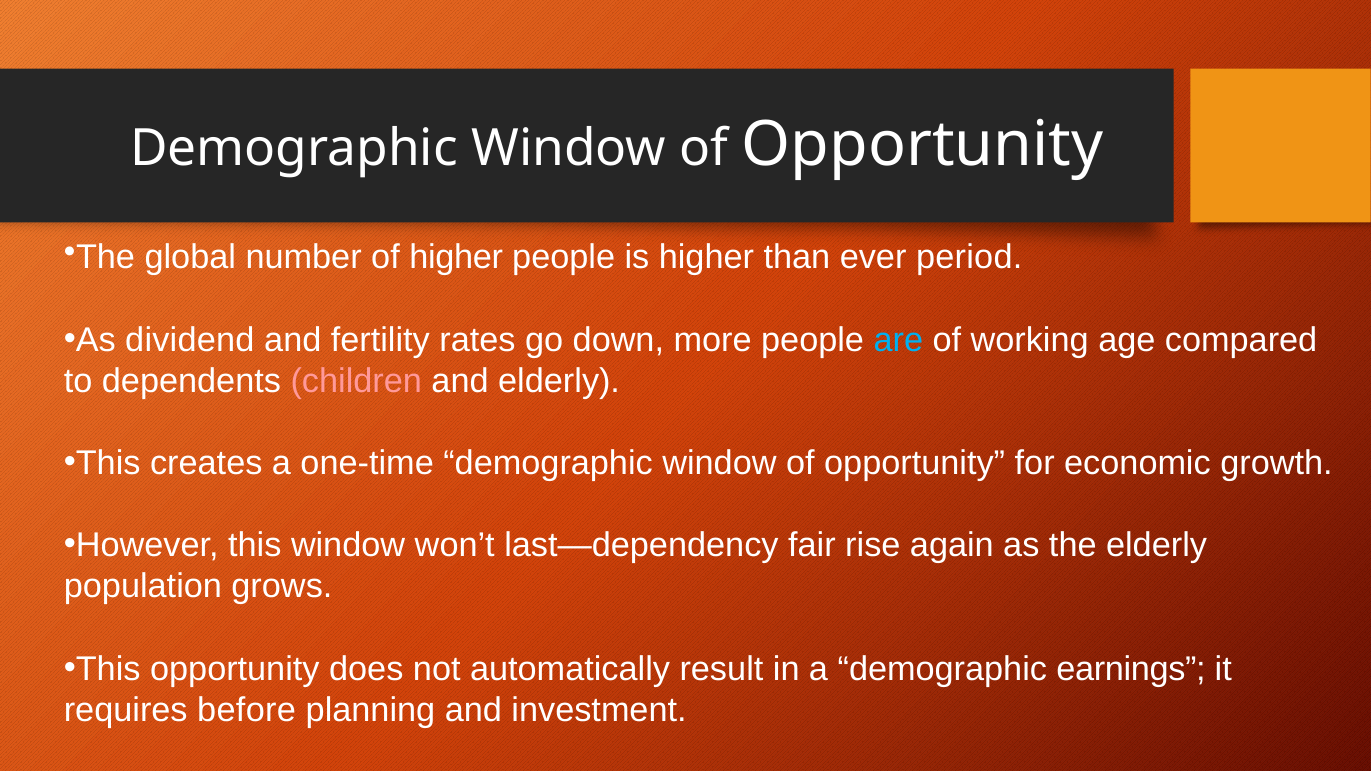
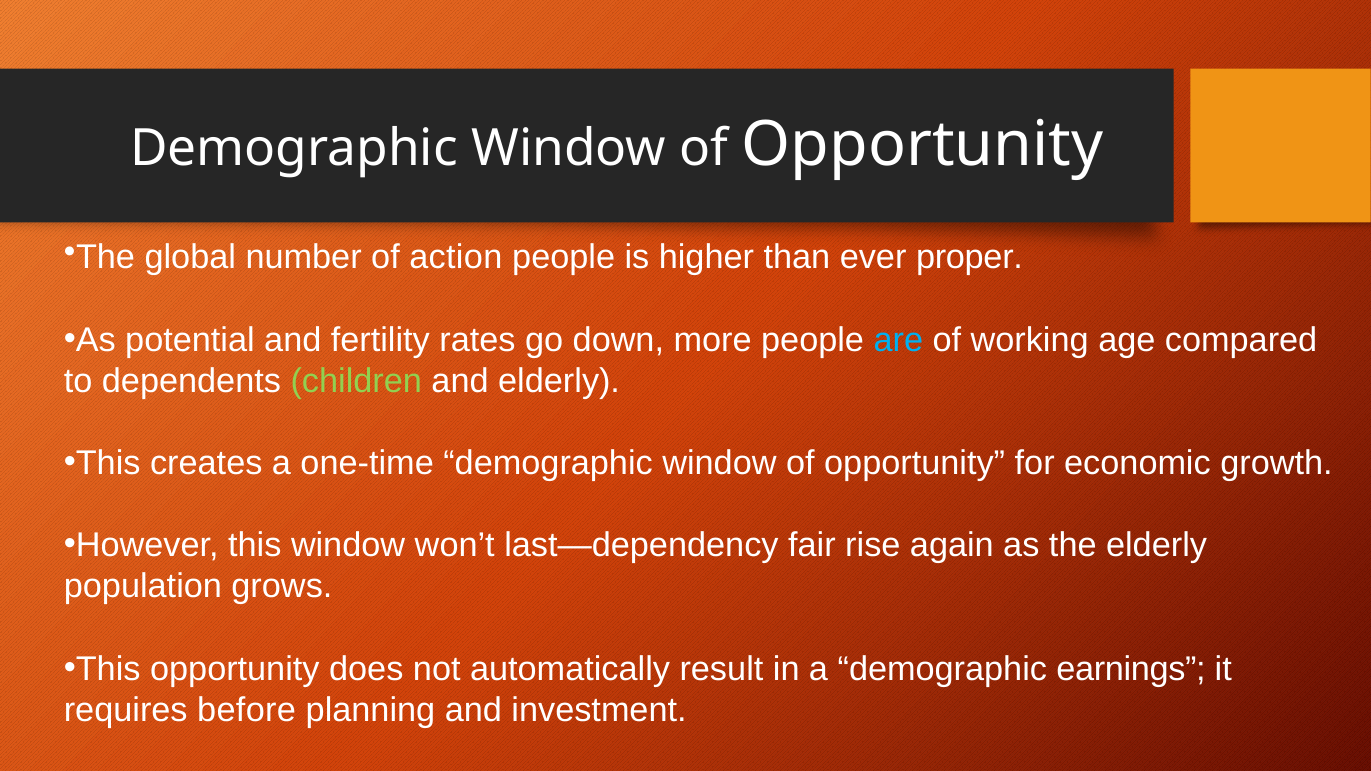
of higher: higher -> action (456, 258)
period: period -> proper (969, 258)
dividend: dividend -> potential (190, 340)
children colour: pink -> light green (356, 381)
